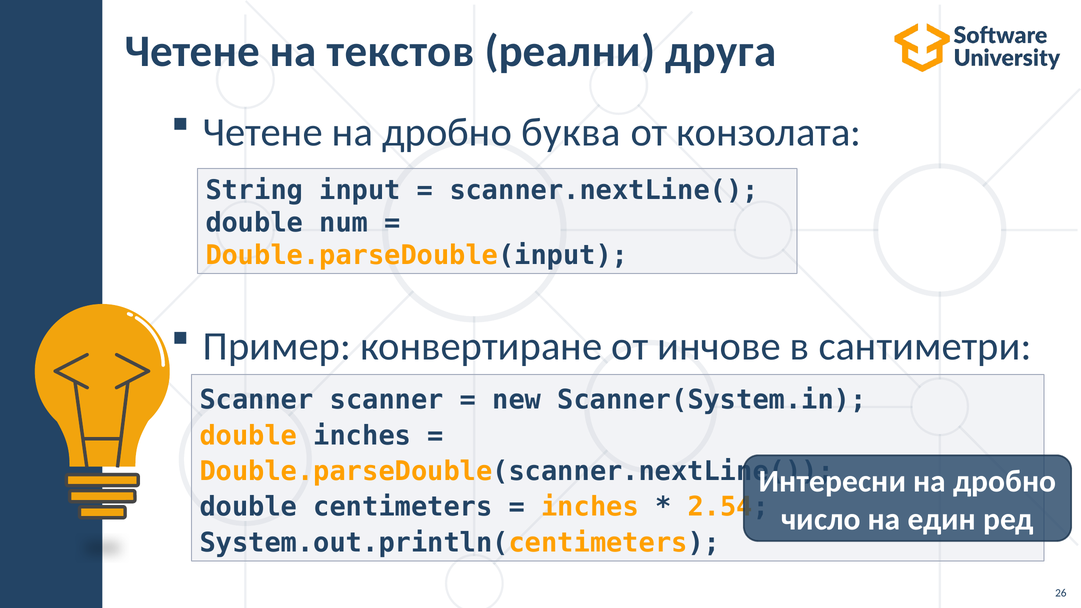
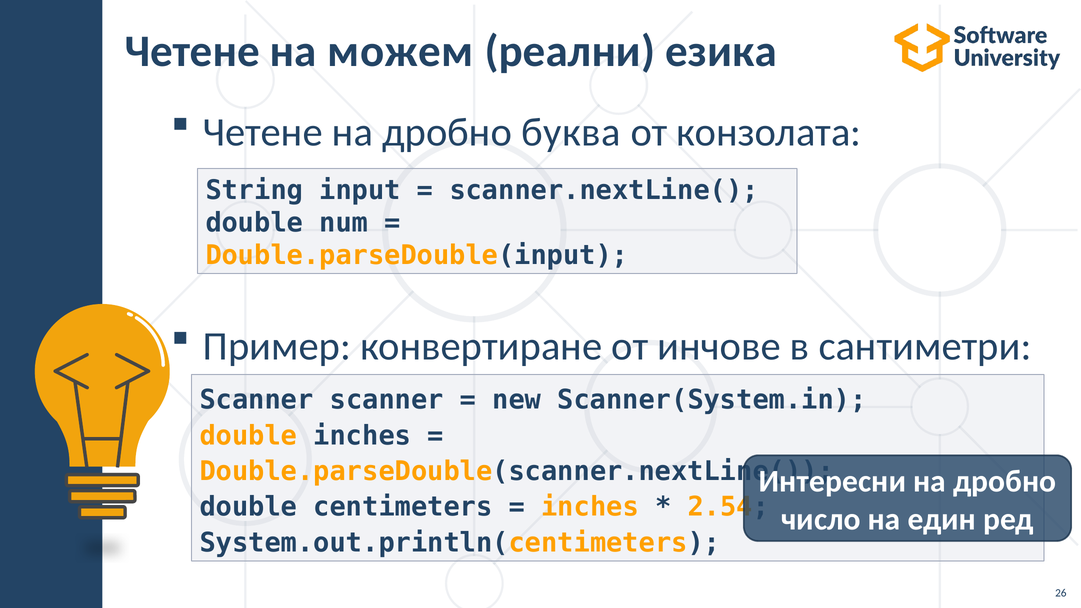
текстов: текстов -> можем (400, 51)
друга: друга -> езика (721, 51)
